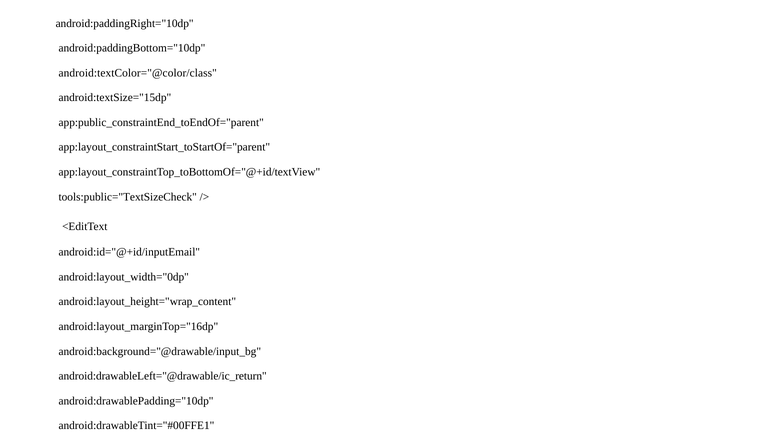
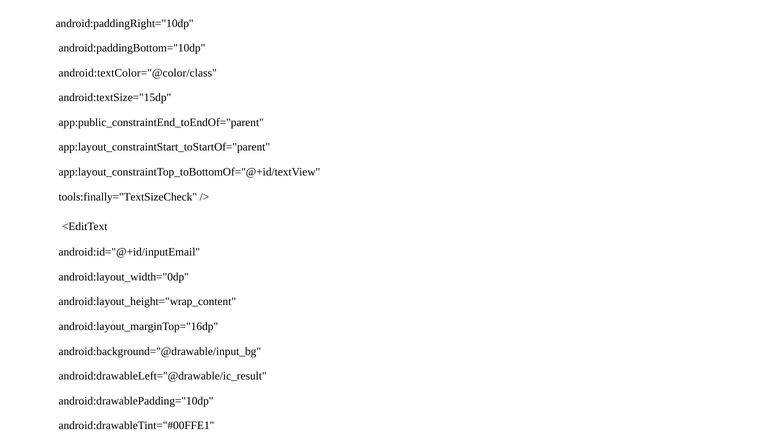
tools:public="TextSizeCheck: tools:public="TextSizeCheck -> tools:finally="TextSizeCheck (128, 197)
android:drawableLeft="@drawable/ic_return: android:drawableLeft="@drawable/ic_return -> android:drawableLeft="@drawable/ic_result (163, 376)
